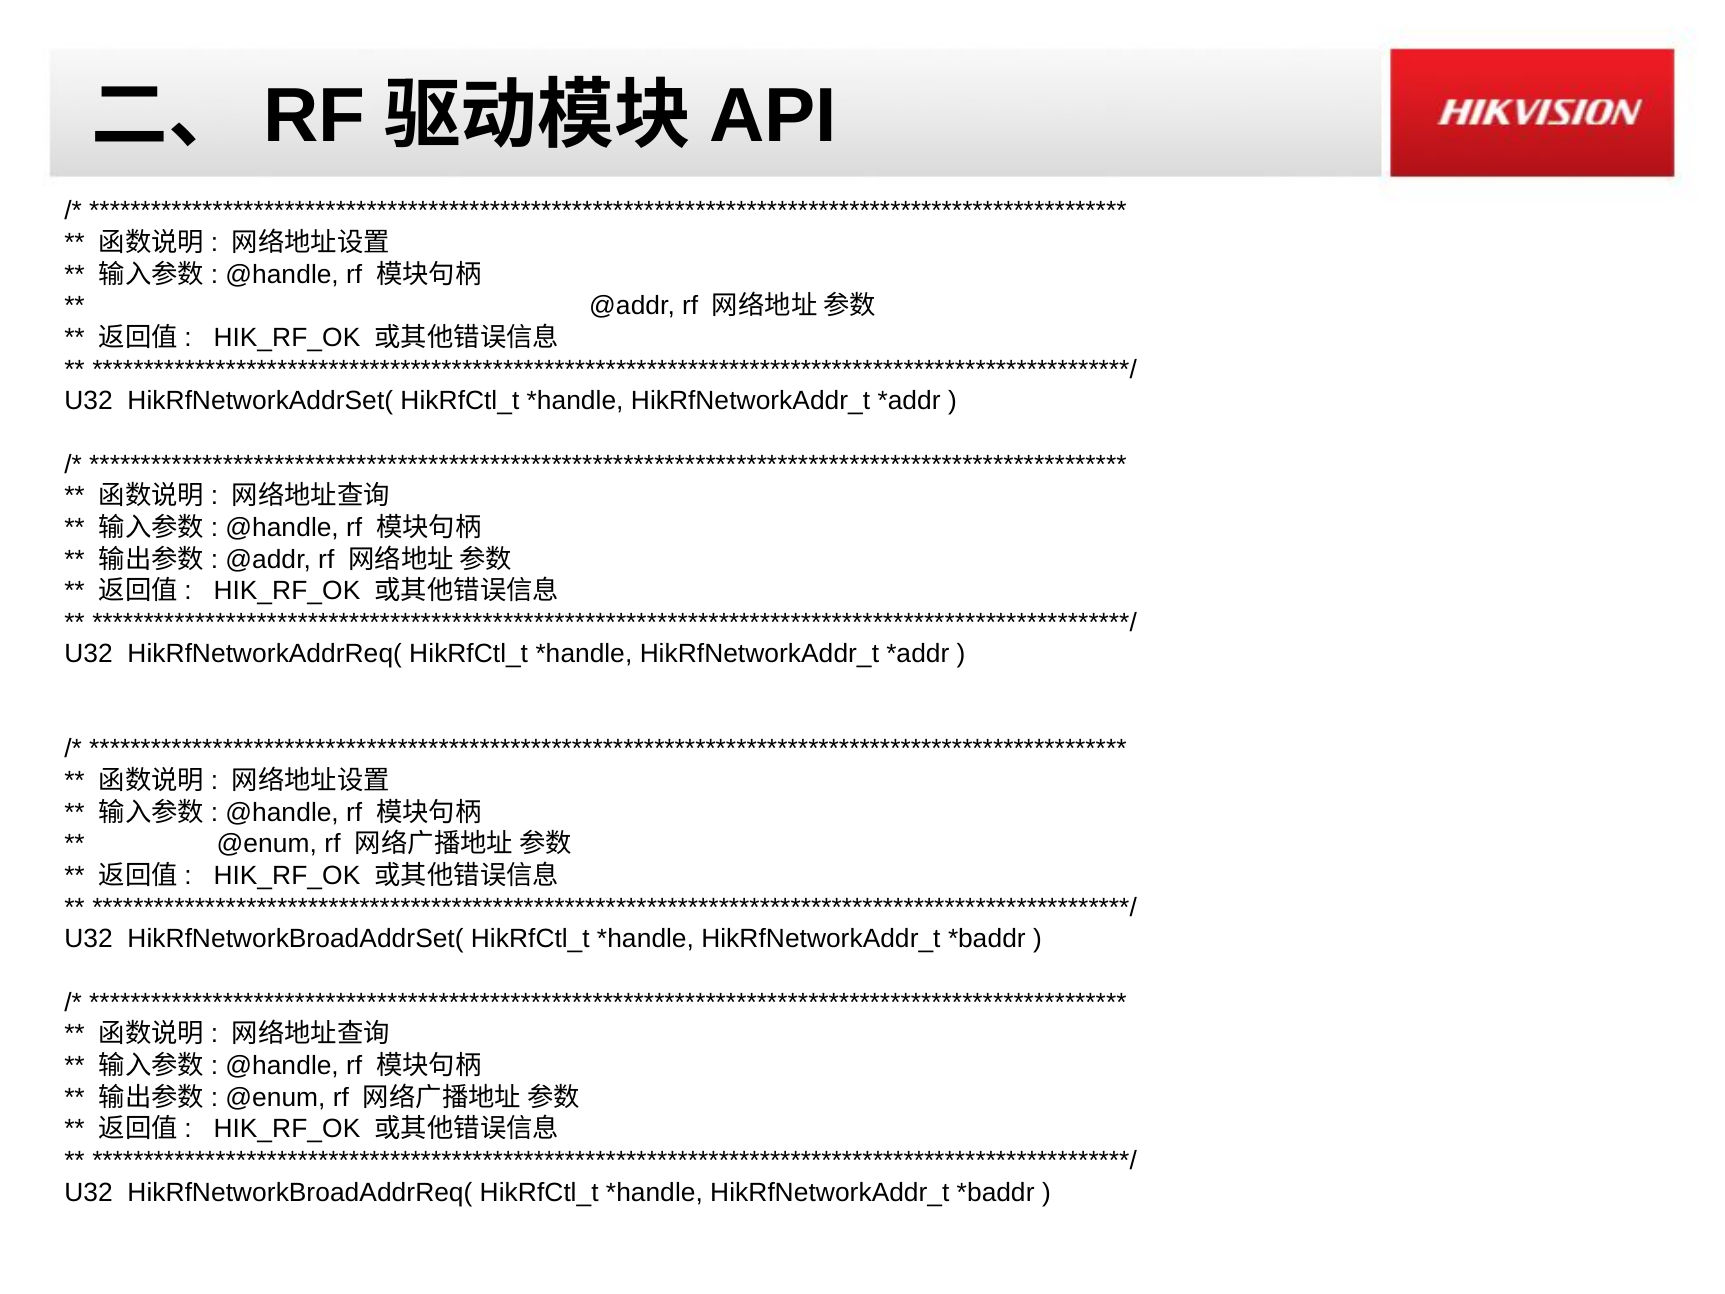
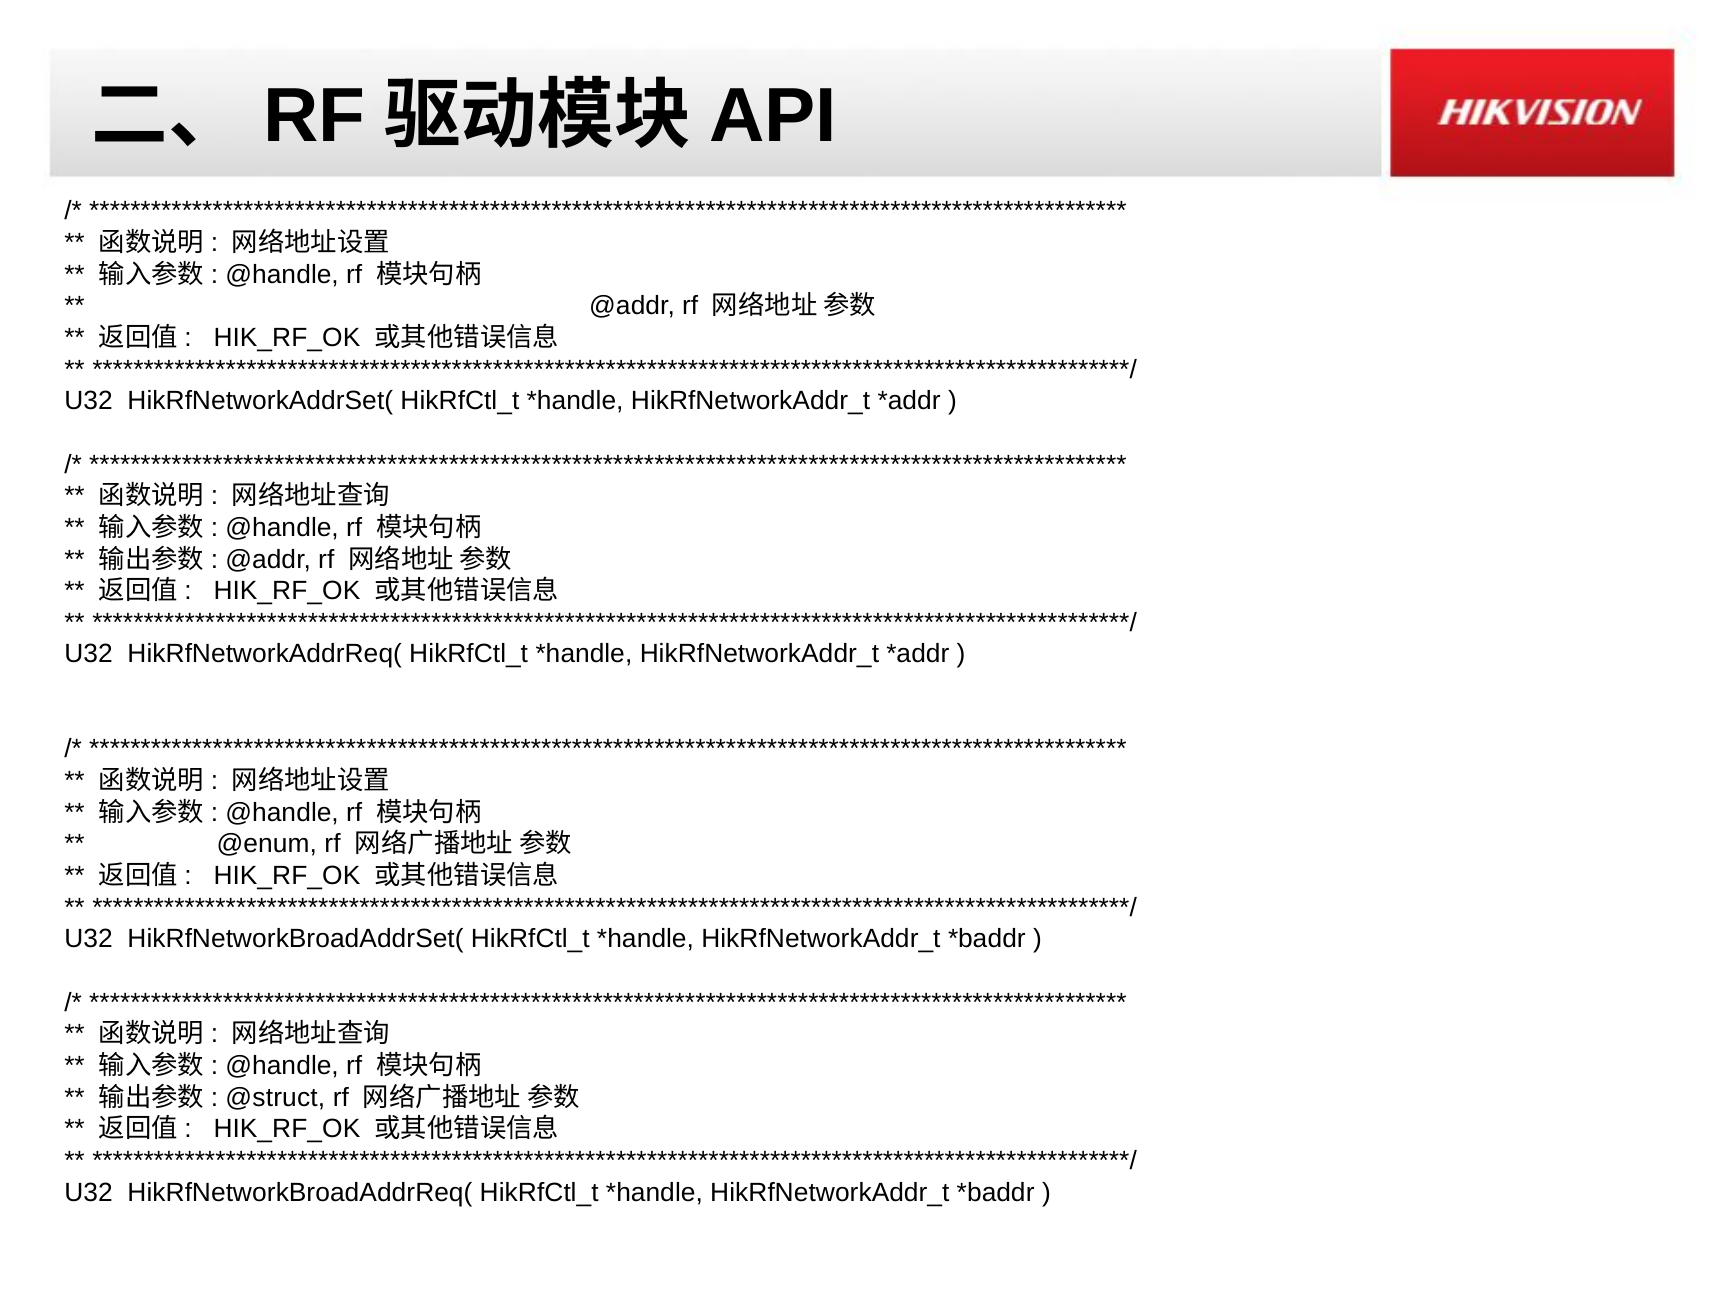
@enum: @enum -> @struct (275, 1097)
